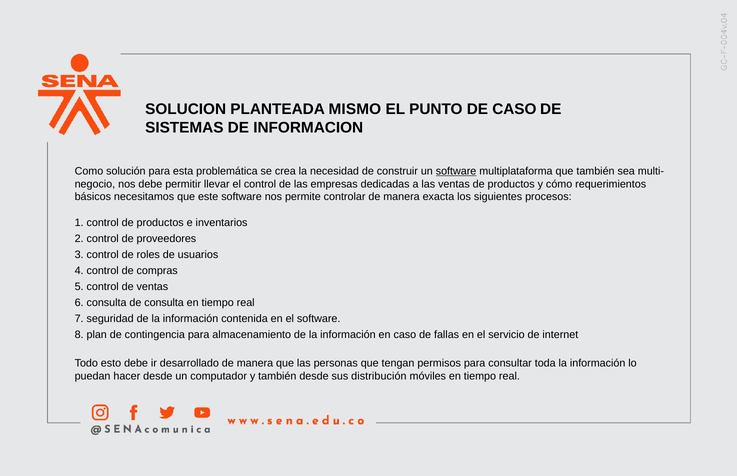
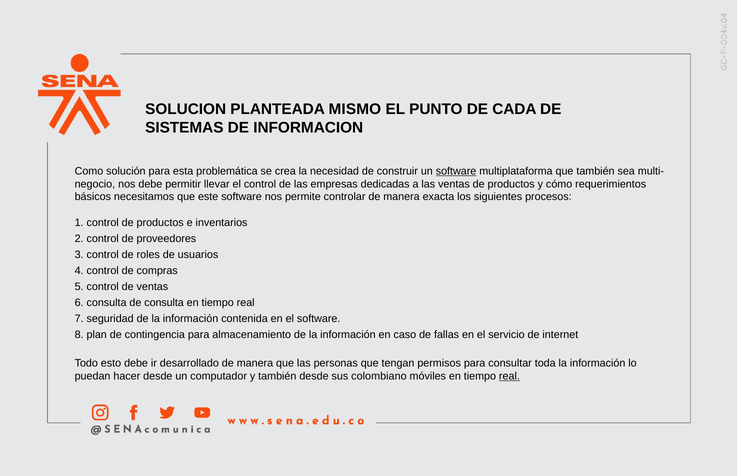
DE CASO: CASO -> CADA (514, 109)
distribución: distribución -> colombiano (379, 376)
real underline: none -> present (509, 376)
